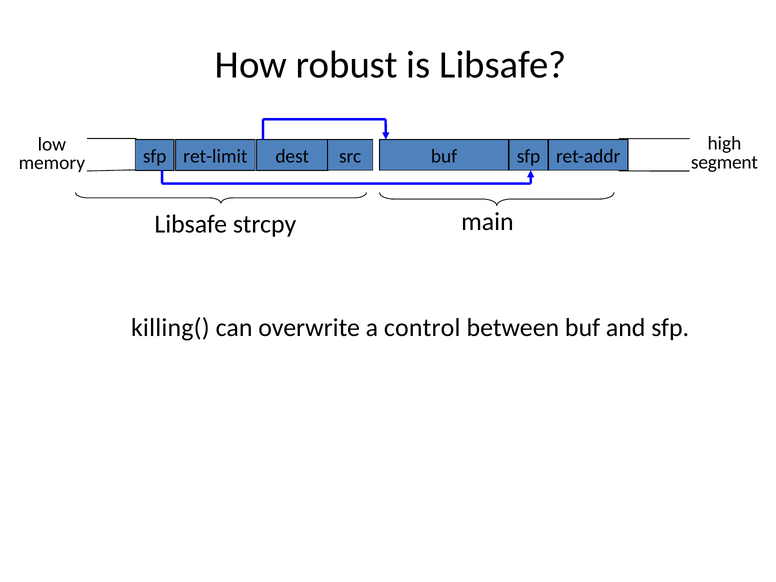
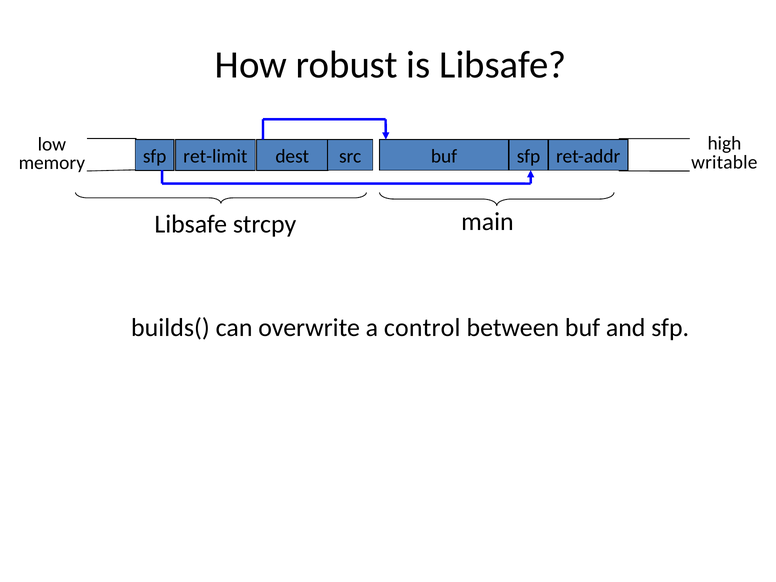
segment: segment -> writable (724, 162)
killing(: killing( -> builds( (170, 328)
